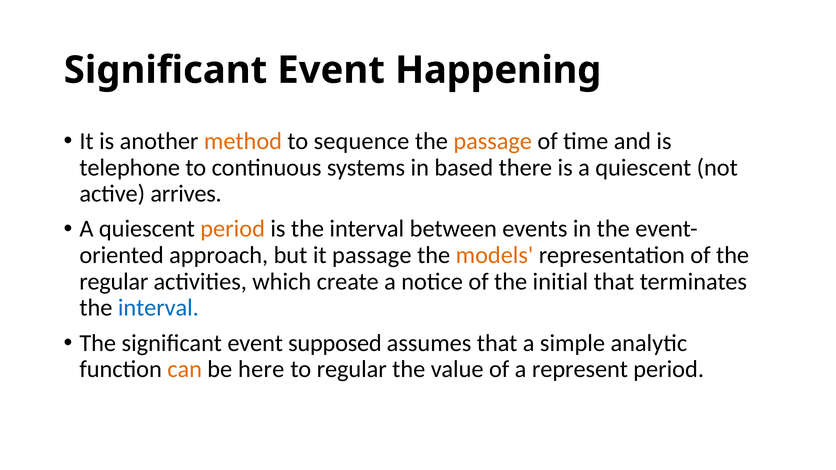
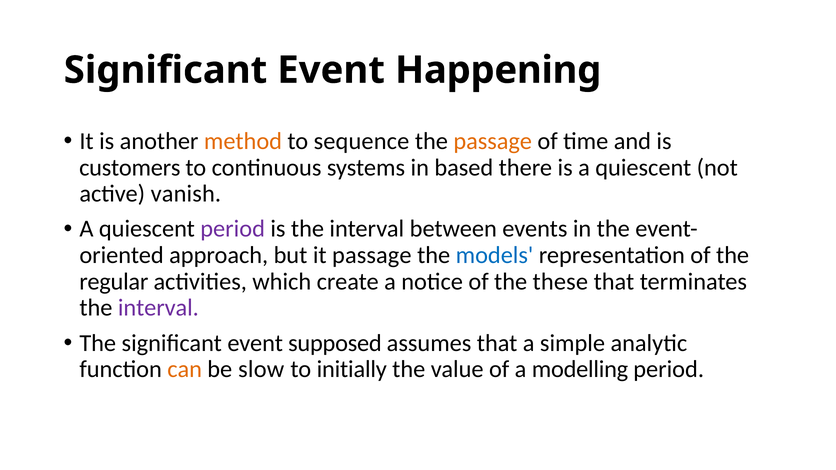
telephone: telephone -> customers (130, 168)
arrives: arrives -> vanish (186, 194)
period colour: orange -> purple (233, 229)
models colour: orange -> blue (495, 255)
initial: initial -> these (560, 282)
interval colour: blue -> purple (158, 308)
here: here -> slow (261, 369)
to regular: regular -> initially (352, 369)
represent: represent -> modelling (580, 369)
